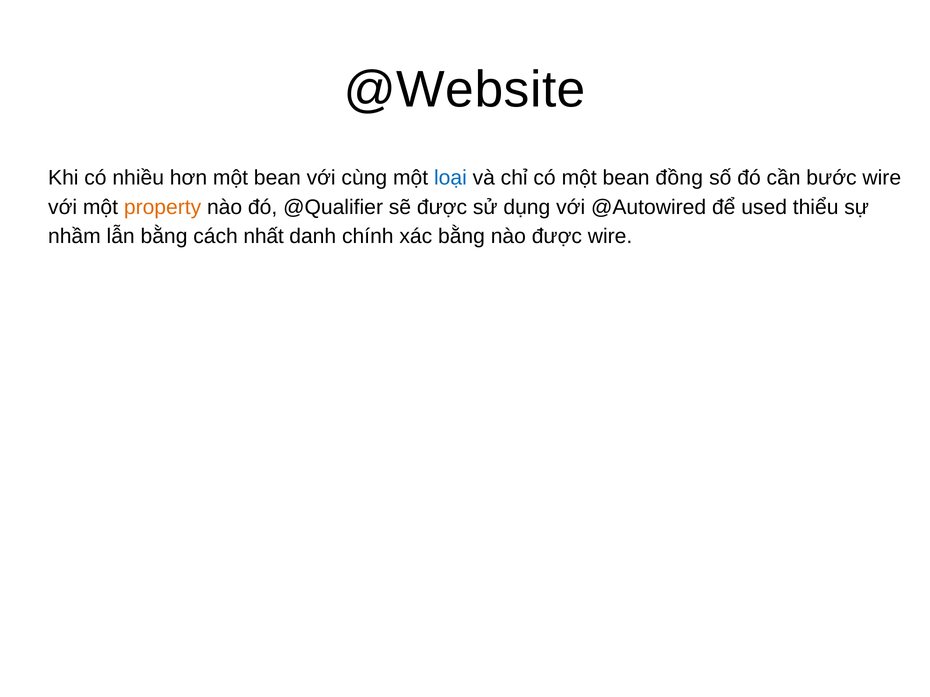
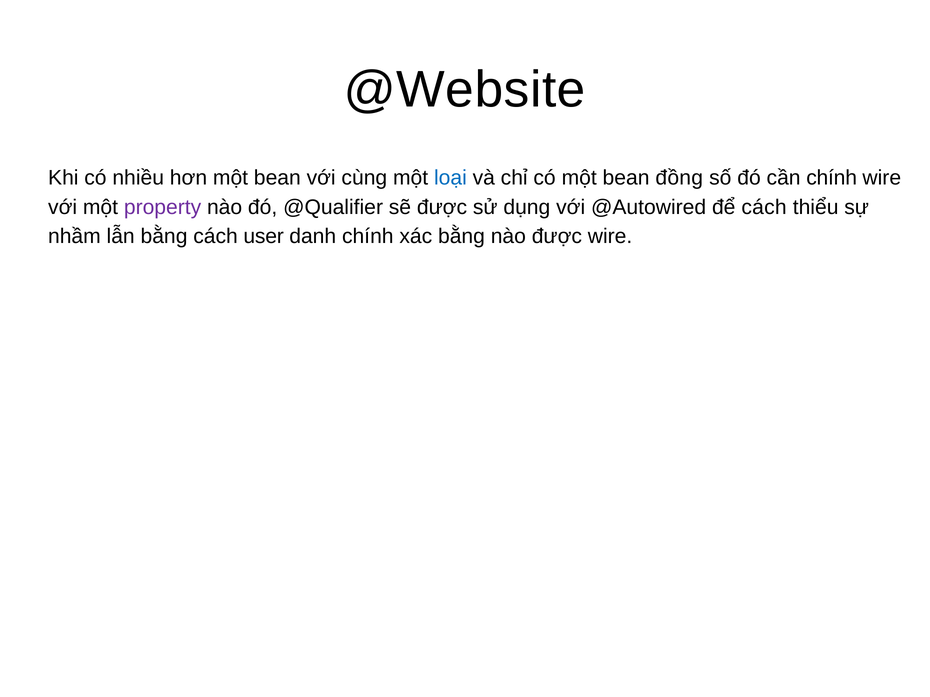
cần bước: bước -> chính (832, 178)
property colour: orange -> purple (163, 207)
để used: used -> cách (764, 207)
nhất: nhất -> user (264, 236)
